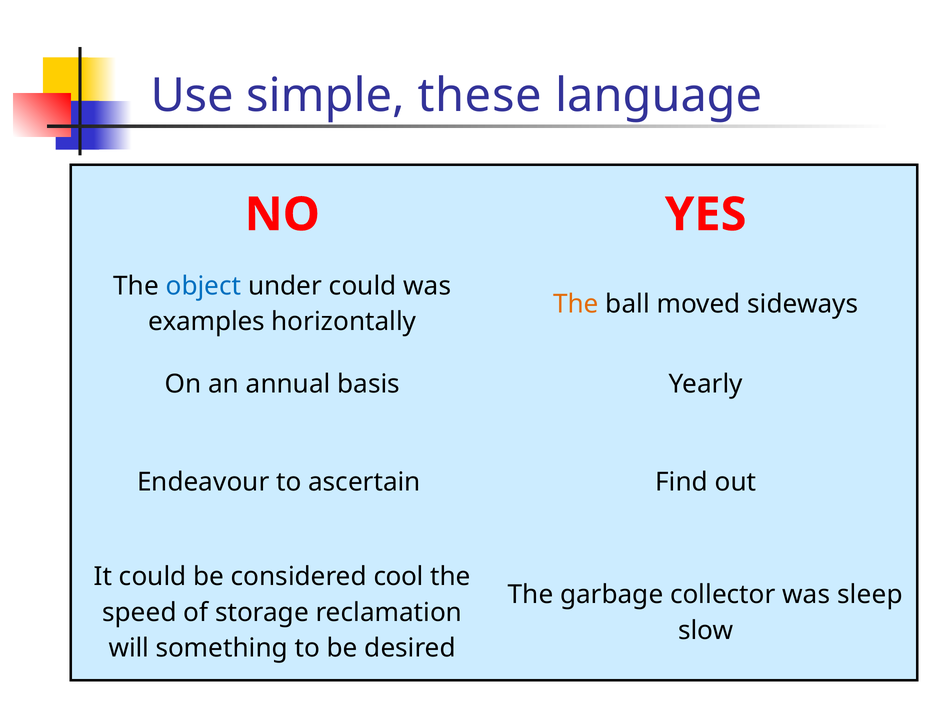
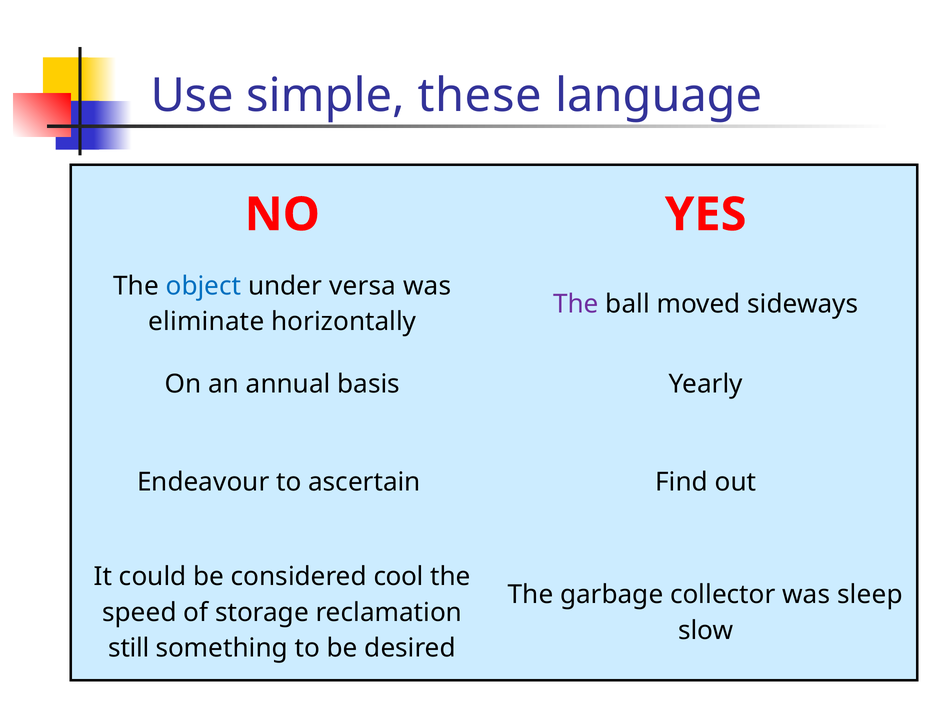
under could: could -> versa (363, 286)
The colour: orange -> purple (576, 304)
examples: examples -> eliminate (206, 322)
will: will -> still (129, 648)
